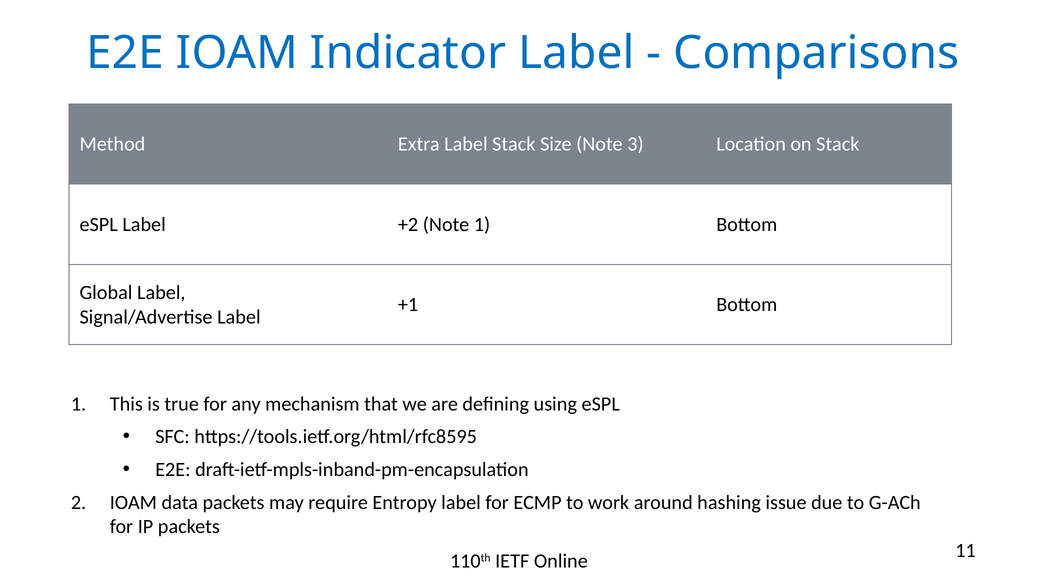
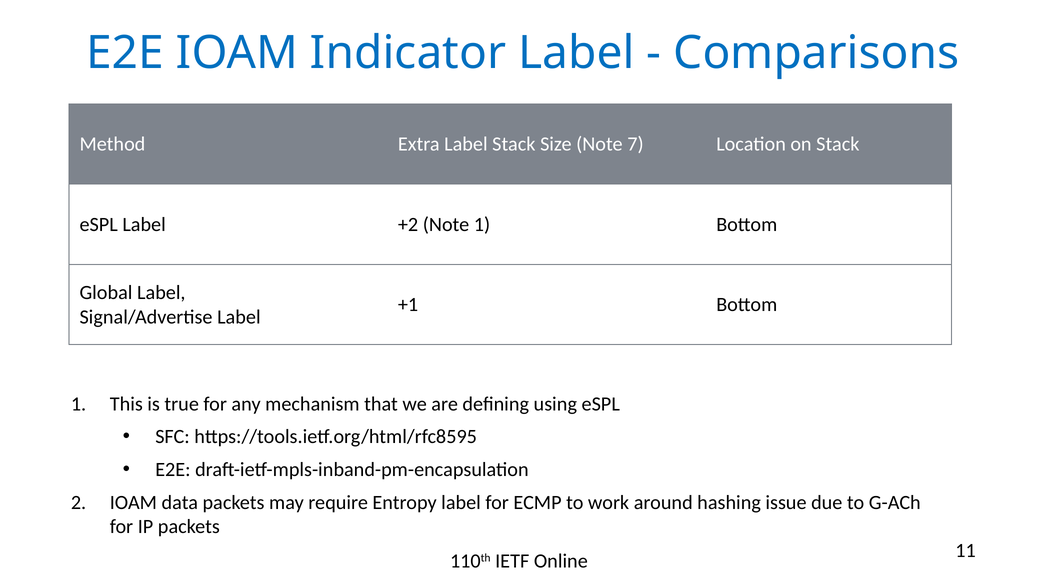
3: 3 -> 7 (635, 144)
